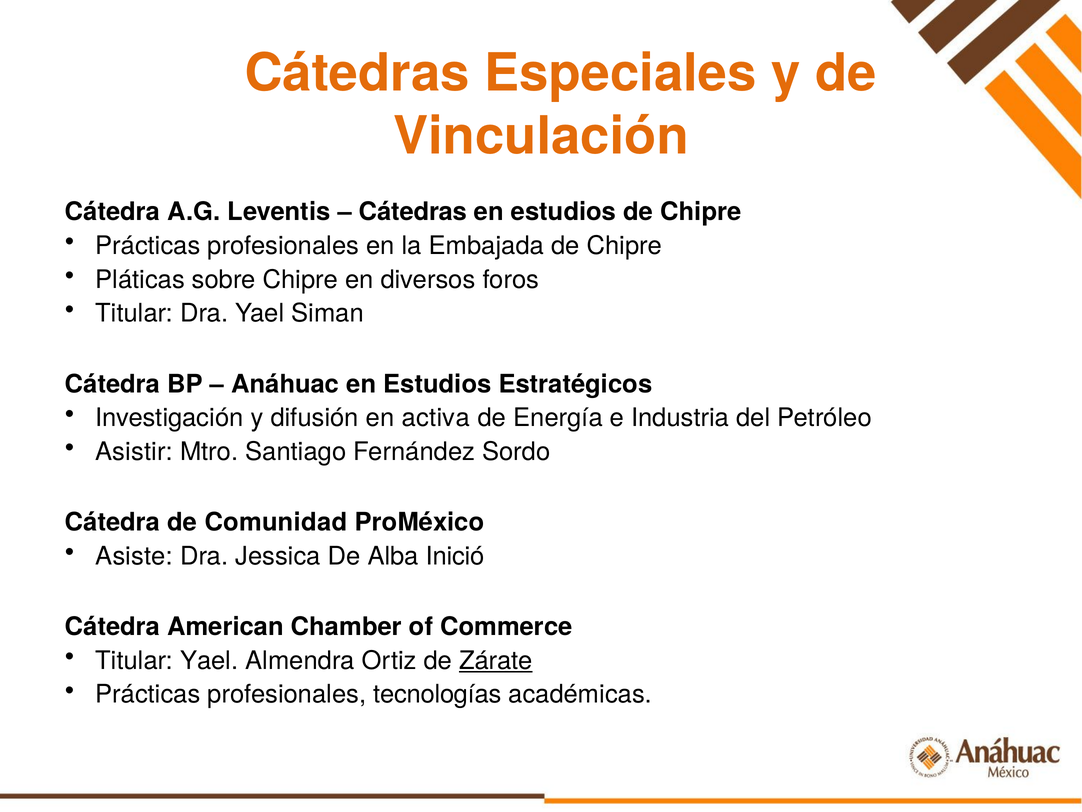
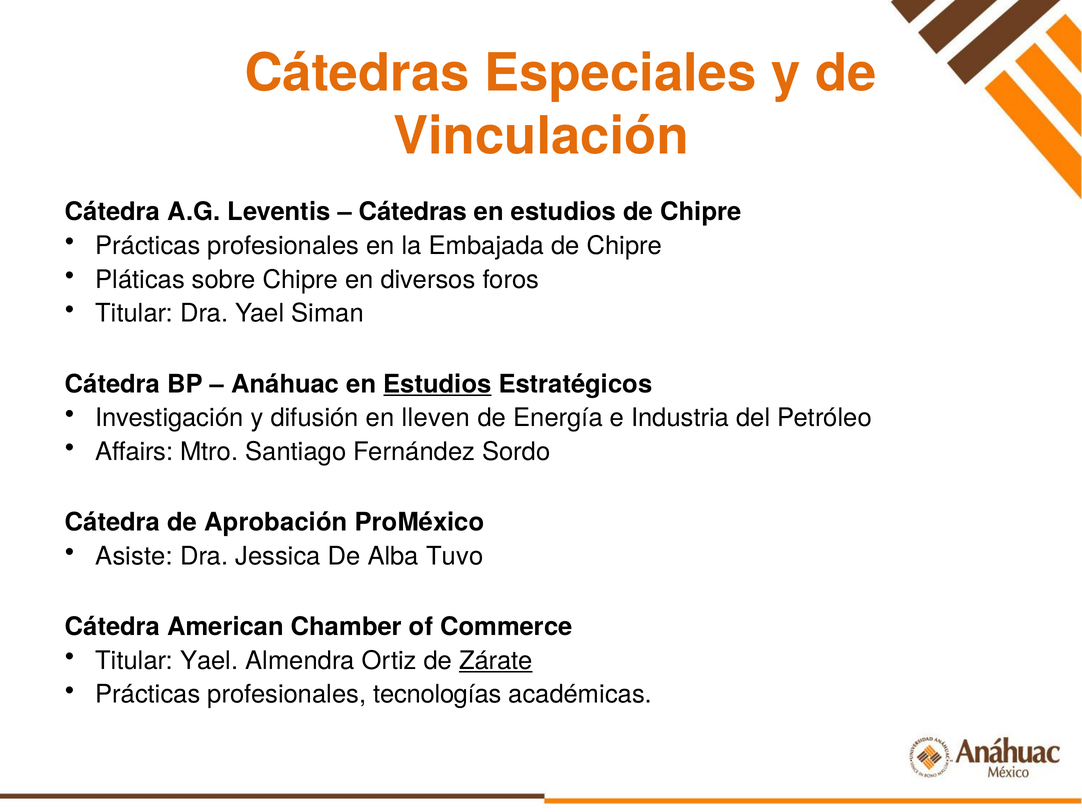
Estudios underline: none -> present (437, 384)
activa: activa -> lleven (436, 418)
Asistir: Asistir -> Affairs (134, 451)
Comunidad: Comunidad -> Aprobación (276, 522)
Inició: Inició -> Tuvo (455, 556)
